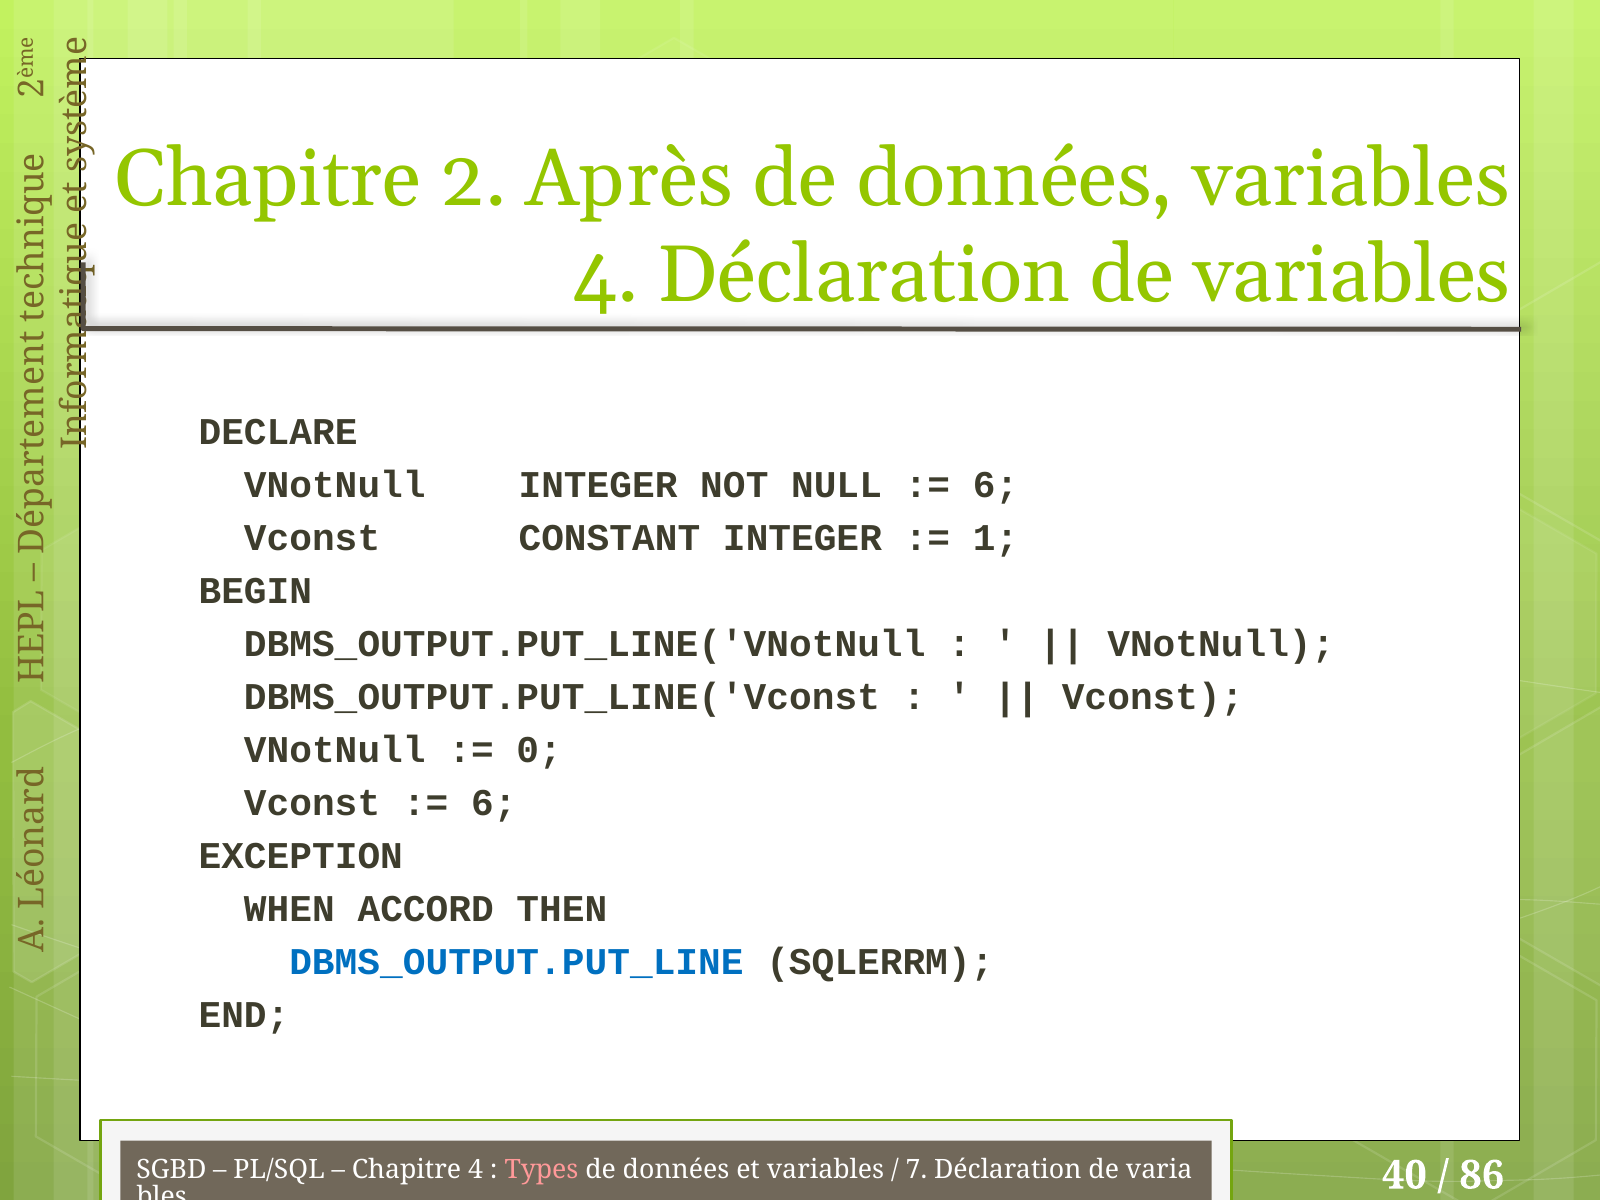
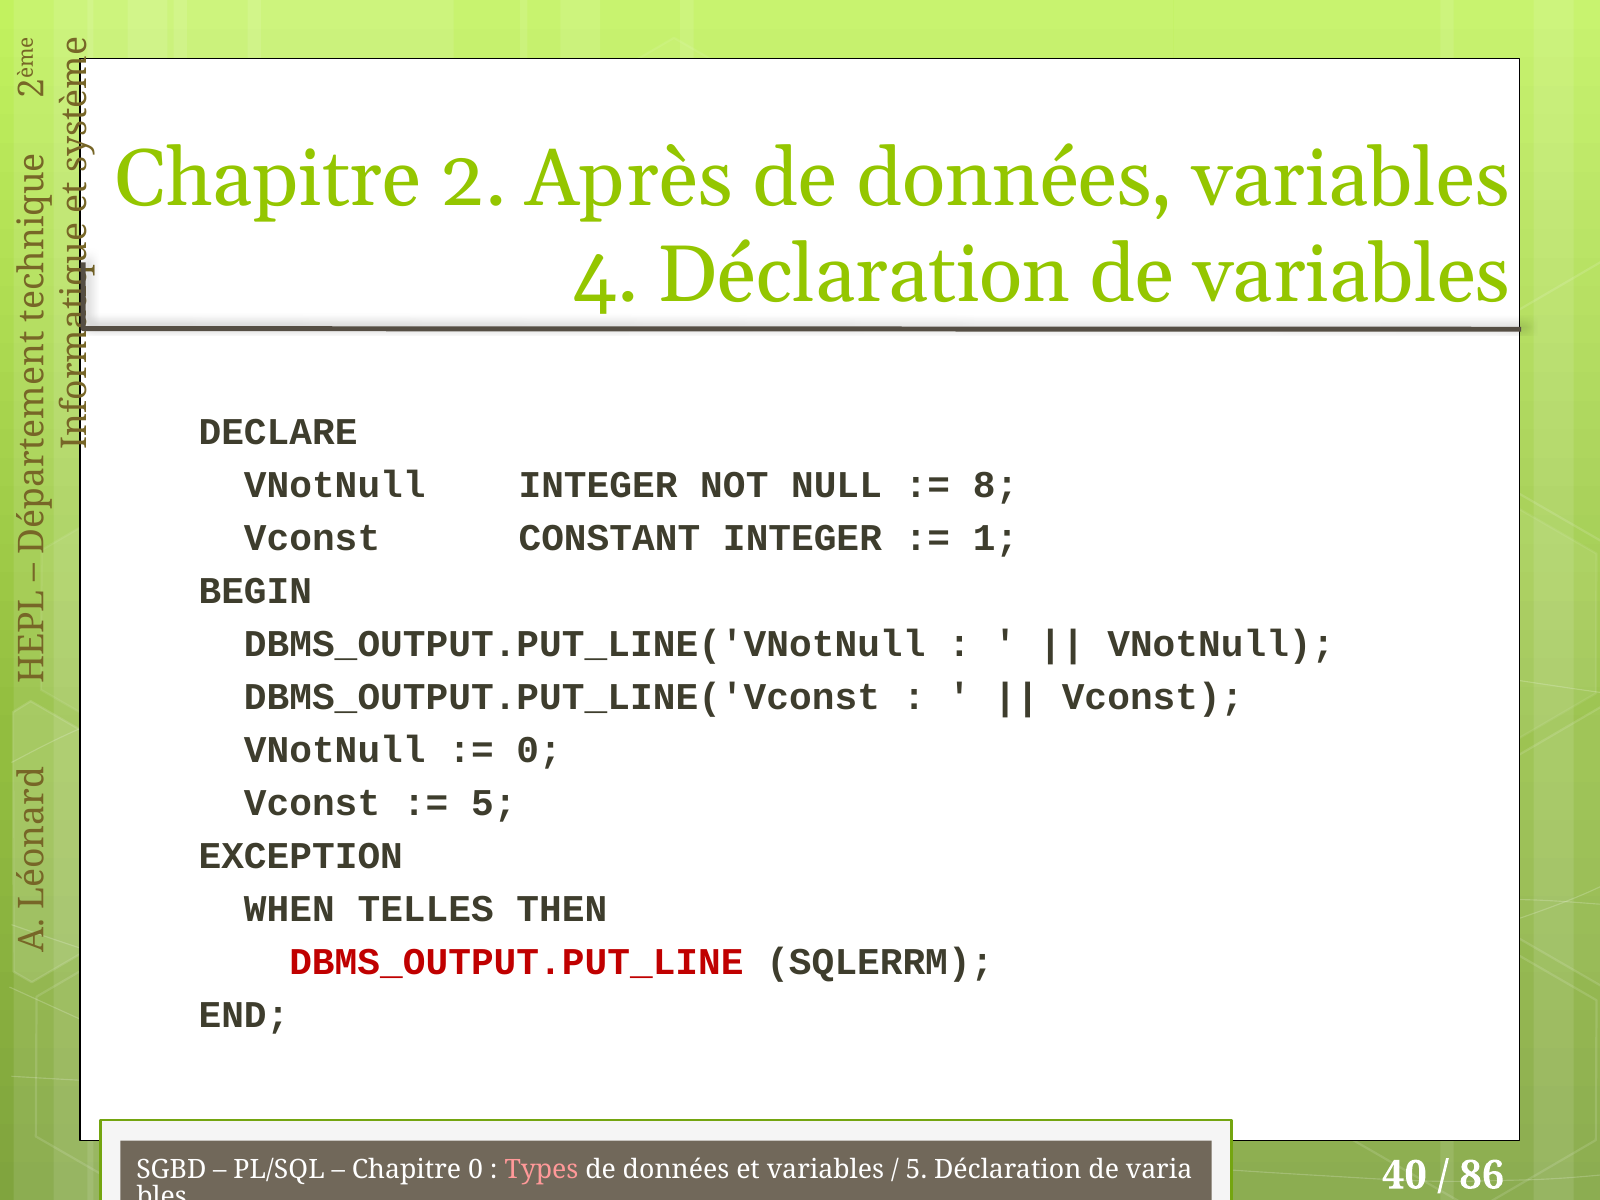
6: 6 -> 8 (996, 485)
6: 6 -> 5 (494, 803)
ACCORD: ACCORD -> TELLES (426, 909)
DBMS_OUTPUT.PUT_LINE colour: blue -> red (516, 962)
Chapitre 4: 4 -> 0 (475, 1170)
7: 7 -> 5 (916, 1170)
